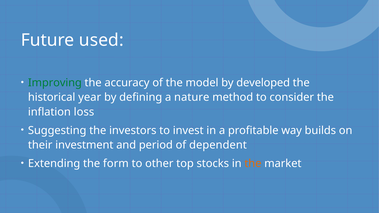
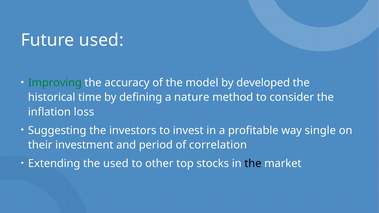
year: year -> time (90, 97)
builds: builds -> single (320, 131)
dependent: dependent -> correlation (218, 145)
the form: form -> used (116, 164)
the colour: orange -> black (253, 164)
